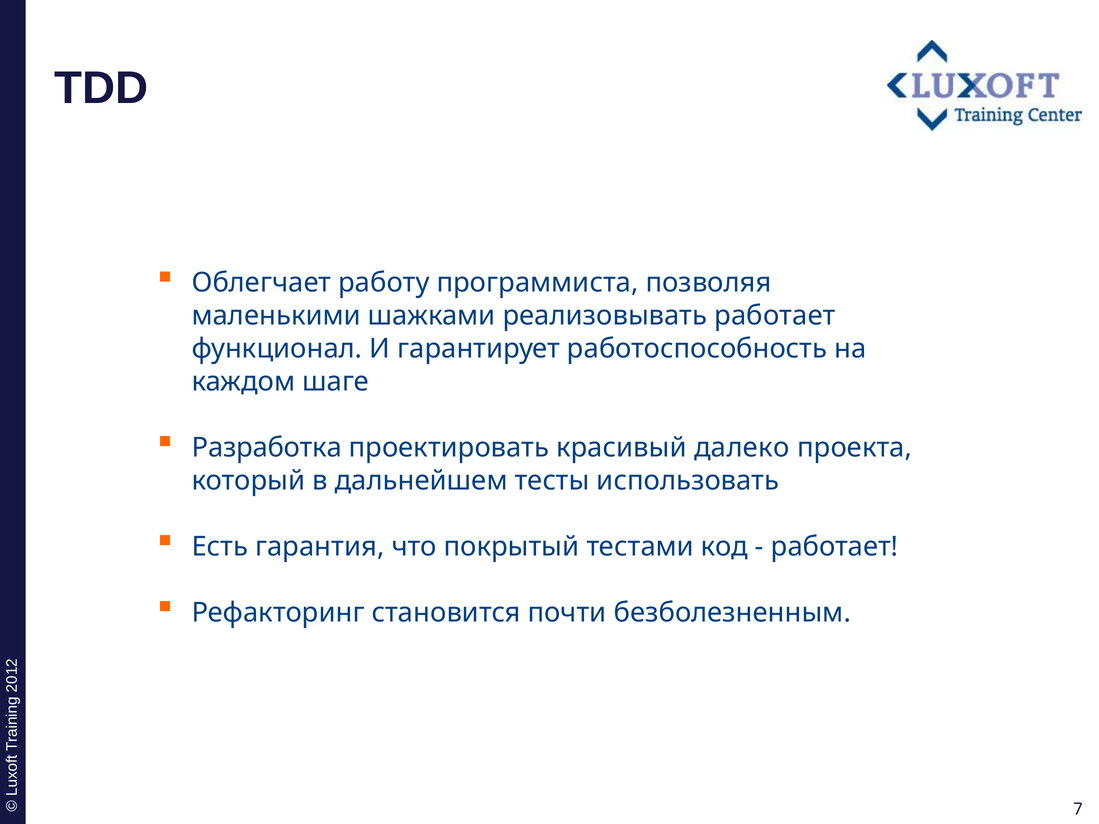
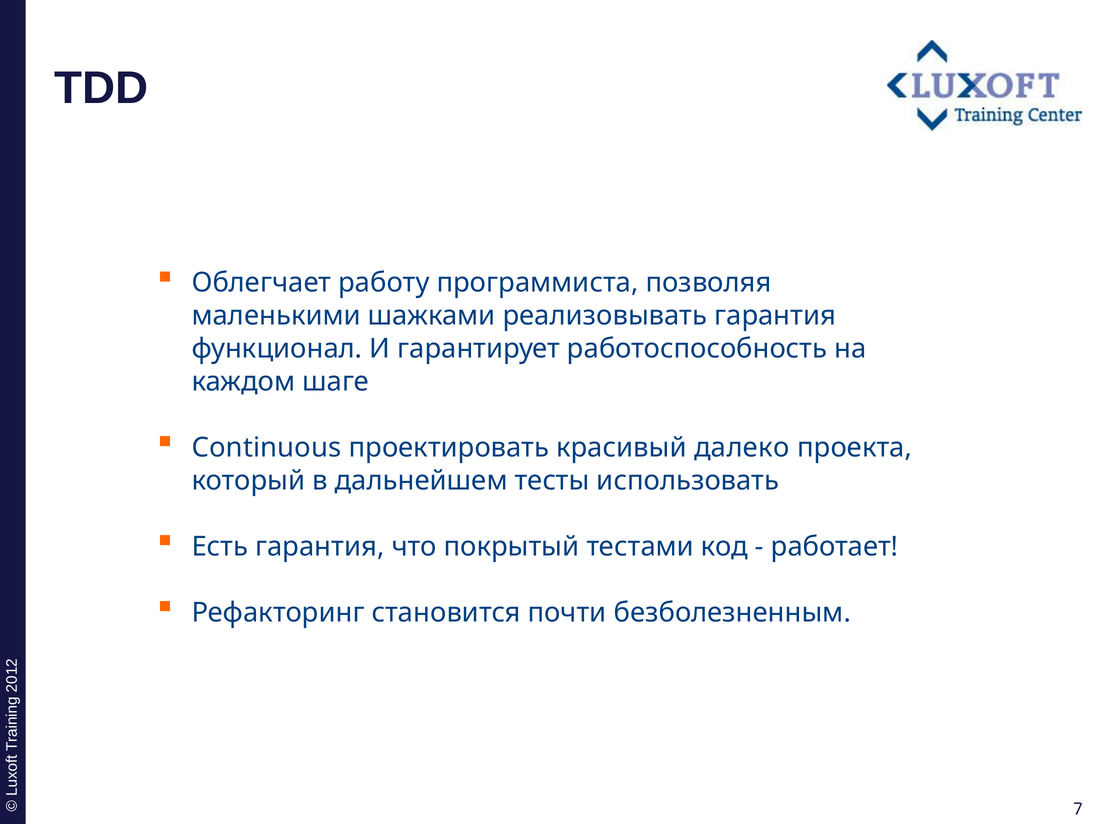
реализовывать работает: работает -> гарантия (775, 316)
Разработка: Разработка -> Continuous (267, 448)
